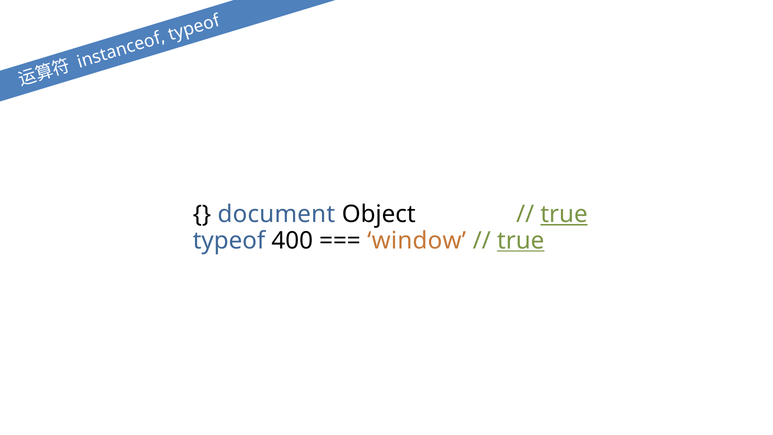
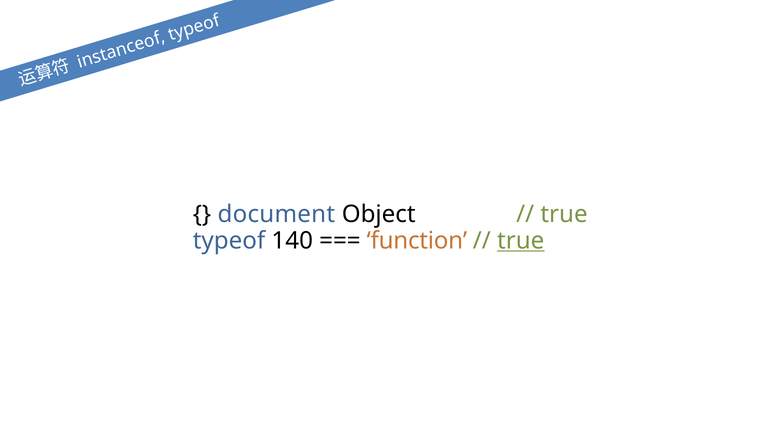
true underline: present -> none (564, 214)
400: 400 -> 140 (292, 240)
window: window -> function (417, 240)
